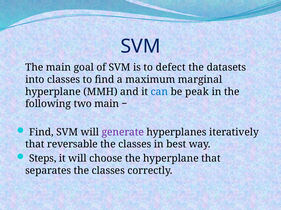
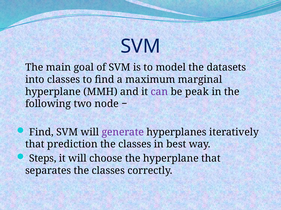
defect: defect -> model (171, 68)
can colour: blue -> purple (159, 92)
two main: main -> node (107, 104)
reversable: reversable -> prediction (72, 145)
